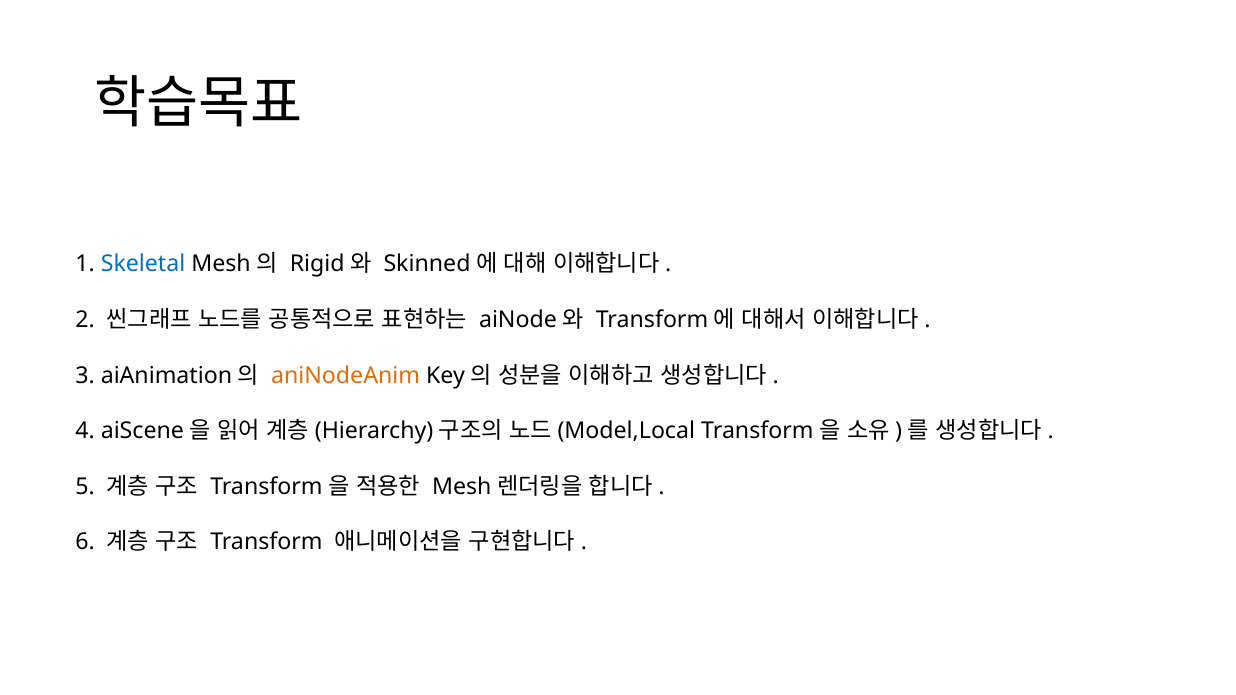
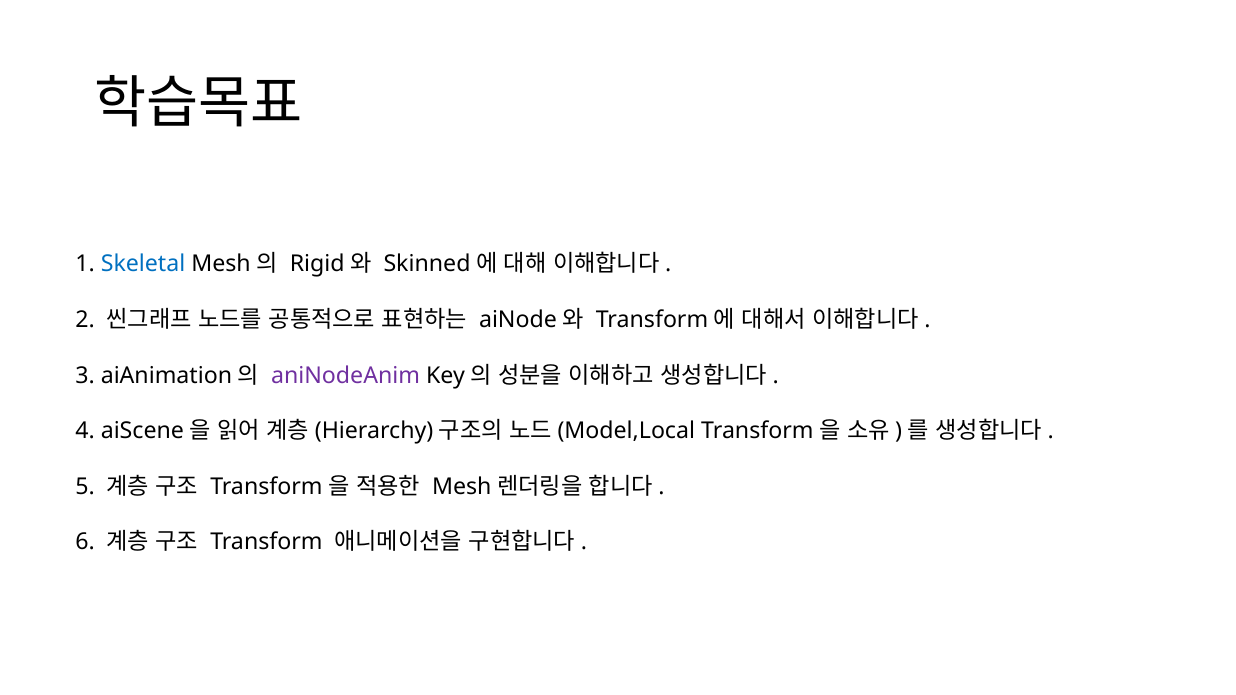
aniNodeAnim colour: orange -> purple (346, 376)
